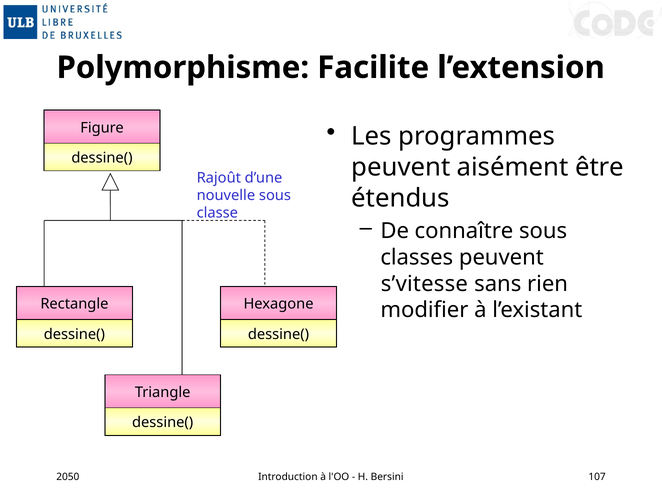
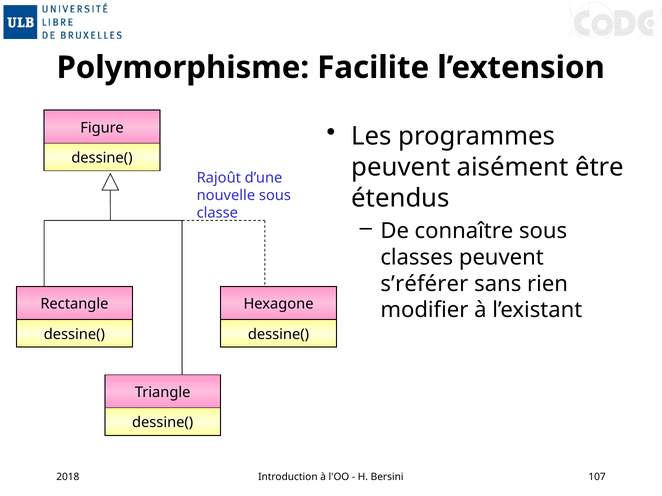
s’vitesse: s’vitesse -> s’référer (424, 284)
2050: 2050 -> 2018 (68, 477)
